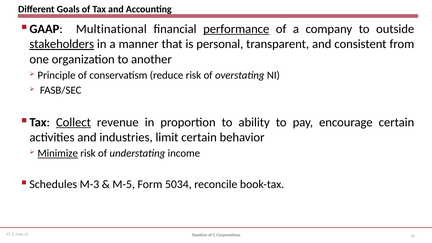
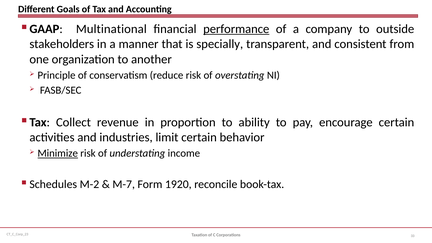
stakeholders underline: present -> none (62, 44)
personal: personal -> specially (220, 44)
Collect underline: present -> none (73, 122)
M-3: M-3 -> M-2 (89, 184)
M-5: M-5 -> M-7 (124, 184)
5034: 5034 -> 1920 (178, 184)
